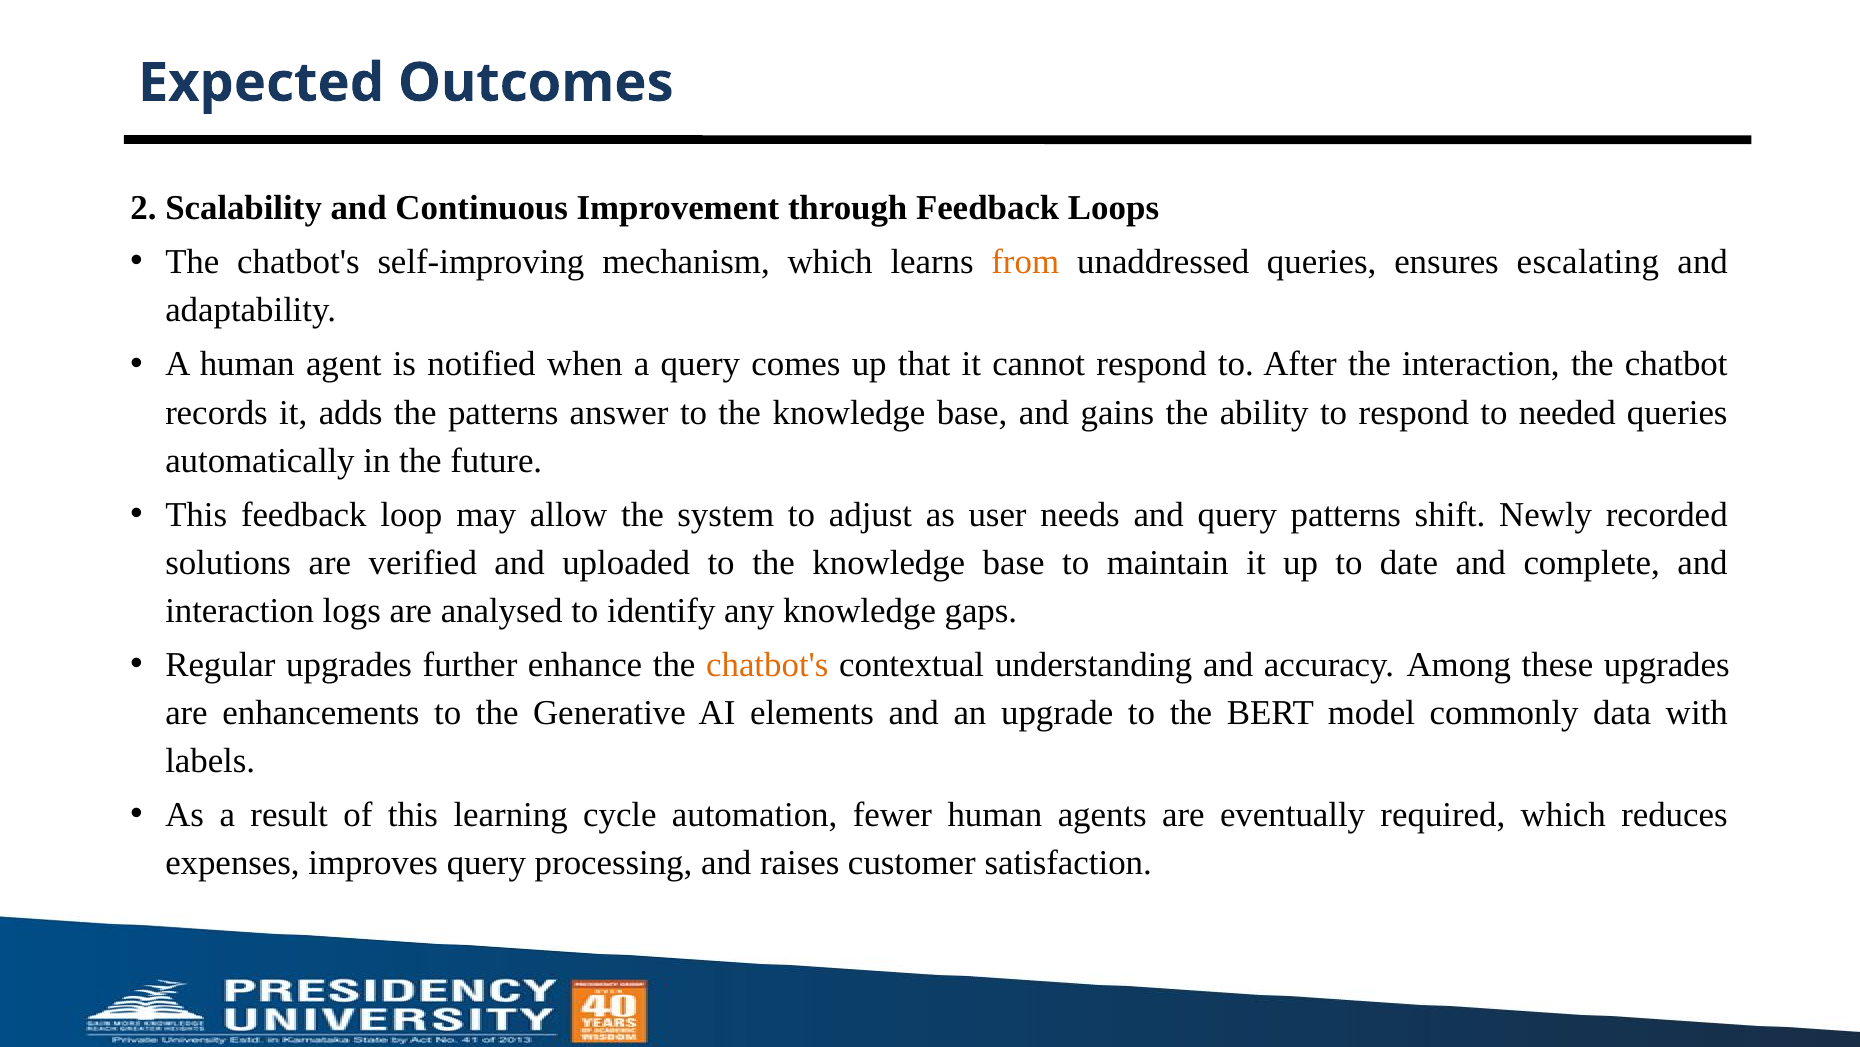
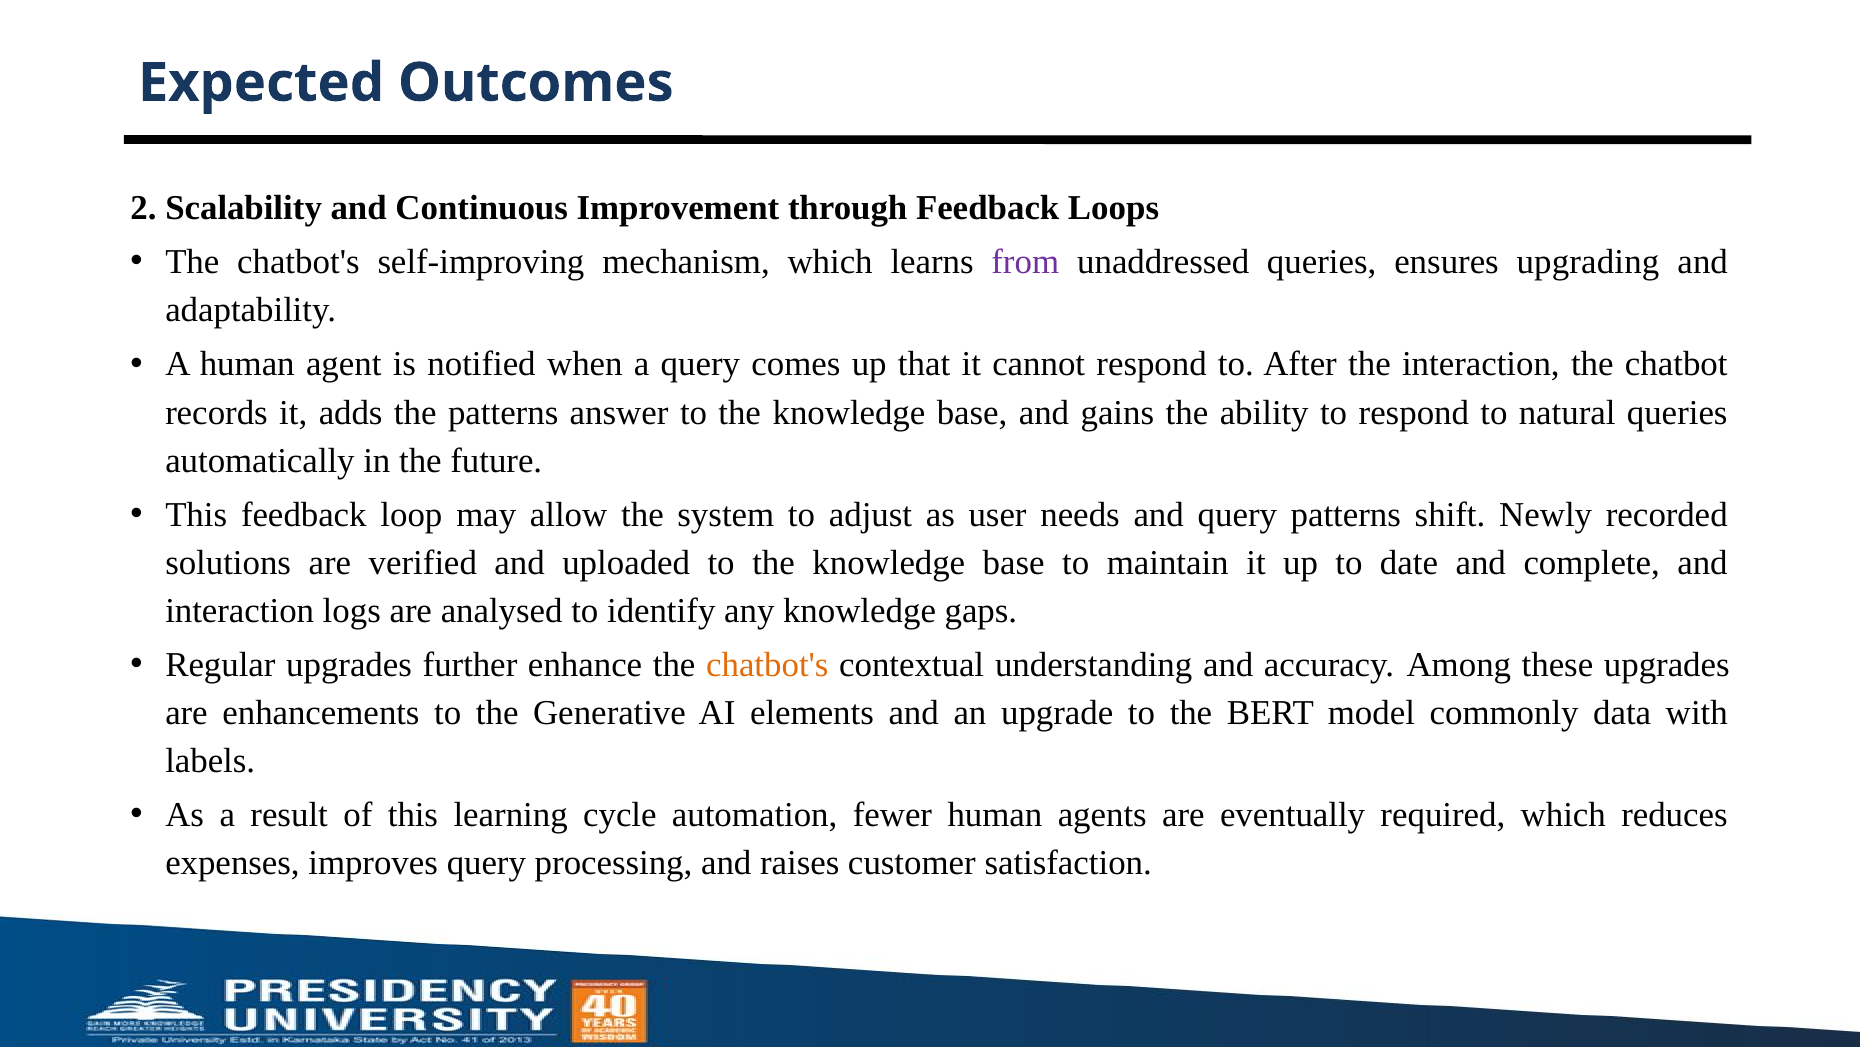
from colour: orange -> purple (1025, 262)
escalating: escalating -> upgrading (1588, 262)
needed: needed -> natural (1567, 412)
